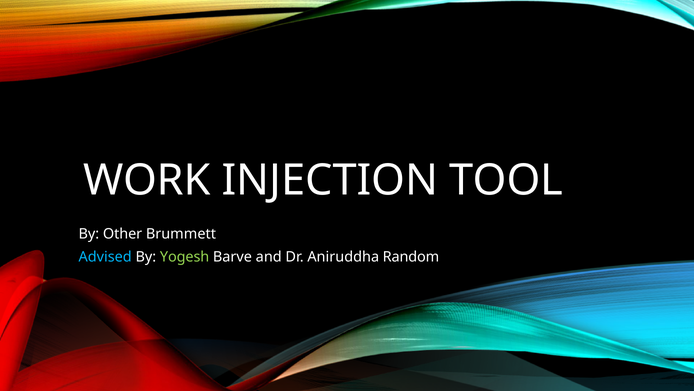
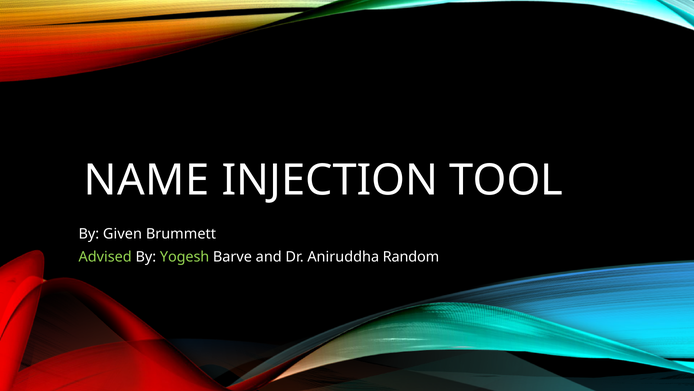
WORK: WORK -> NAME (147, 180)
Other: Other -> Given (122, 234)
Advised colour: light blue -> light green (105, 257)
